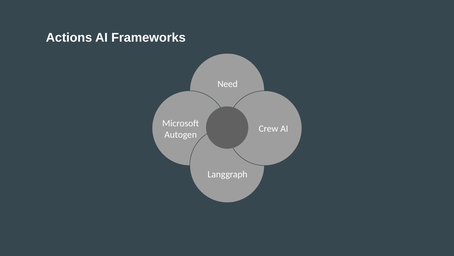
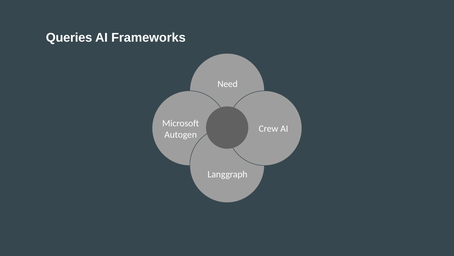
Actions: Actions -> Queries (69, 38)
